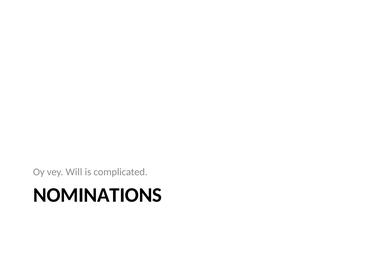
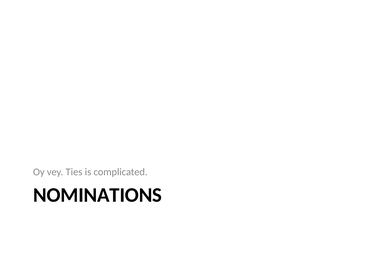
Will: Will -> Ties (74, 172)
